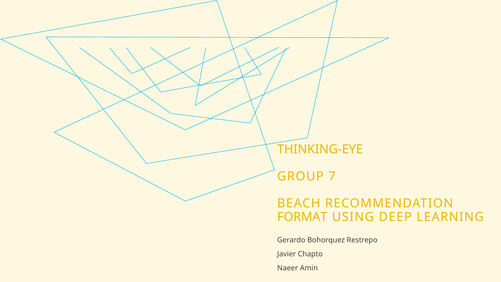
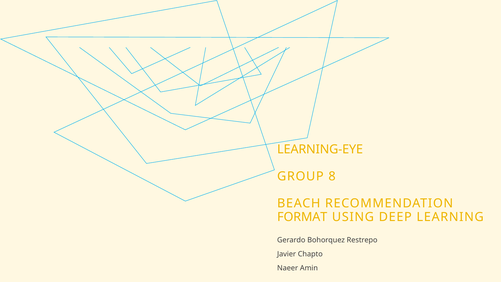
THINKING-EYE: THINKING-EYE -> LEARNING-EYE (320, 149)
7: 7 -> 8 (332, 176)
